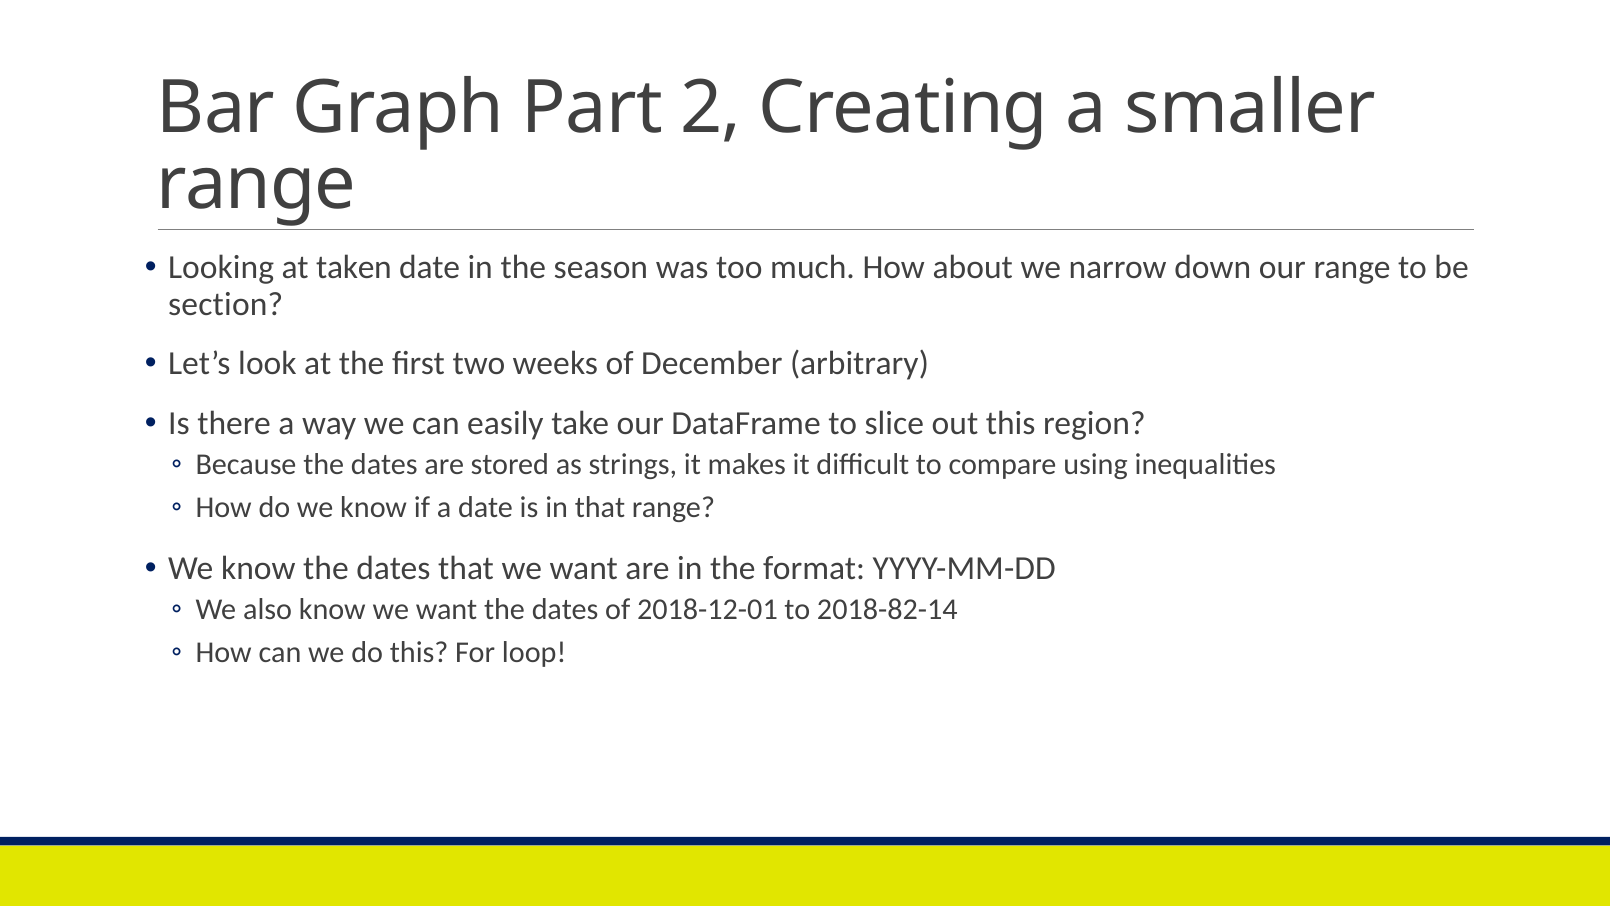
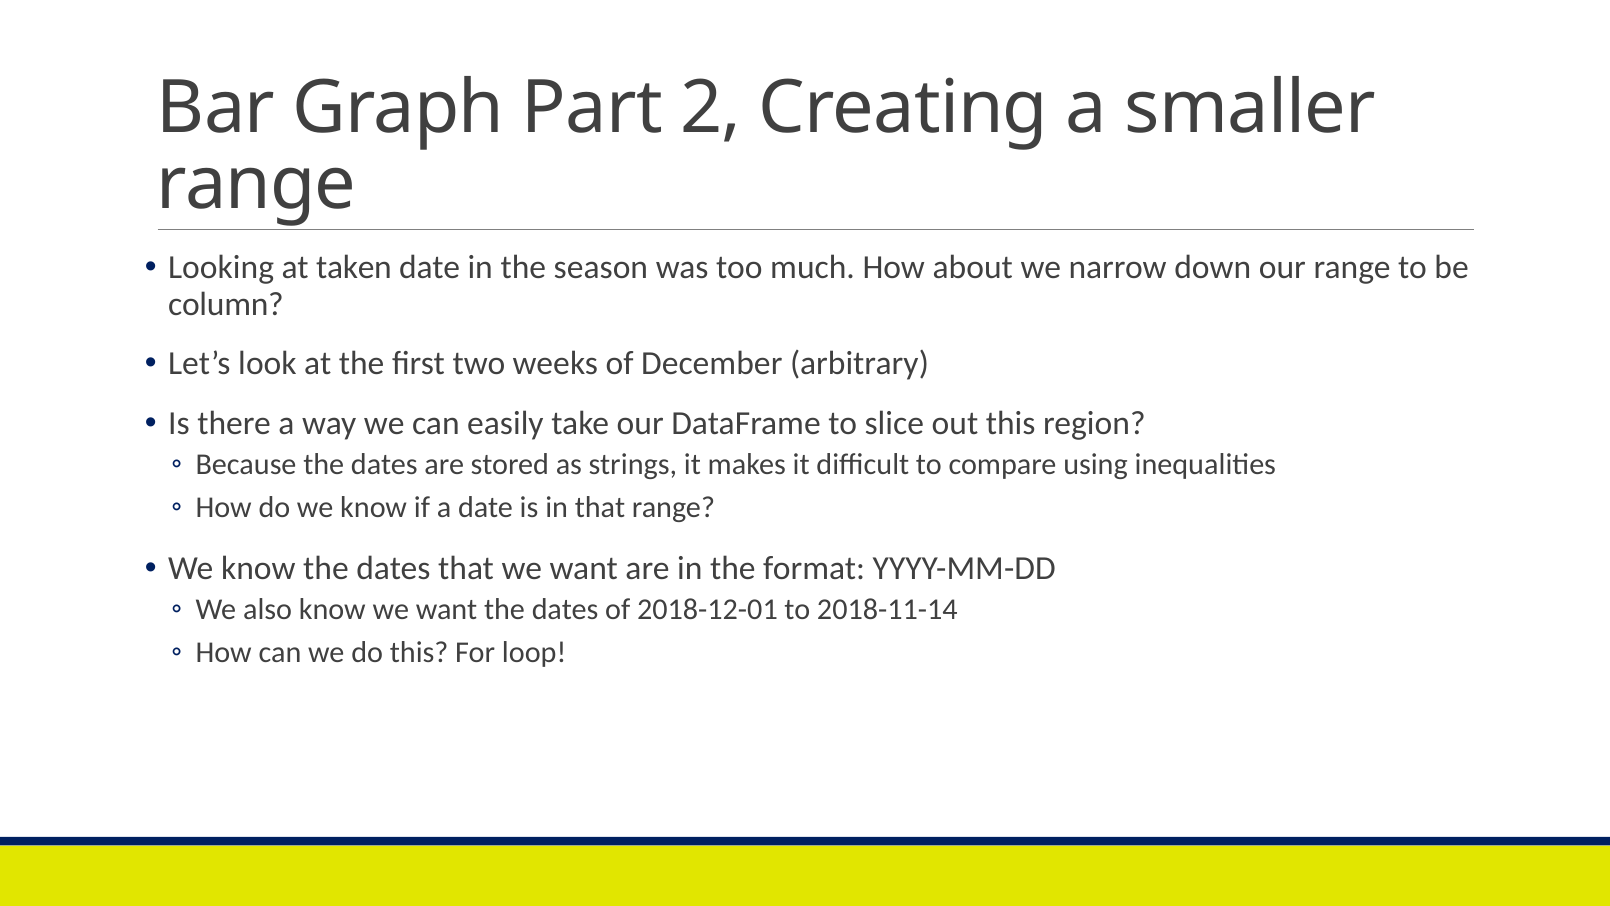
section: section -> column (226, 304)
2018-82-14: 2018-82-14 -> 2018-11-14 (887, 610)
